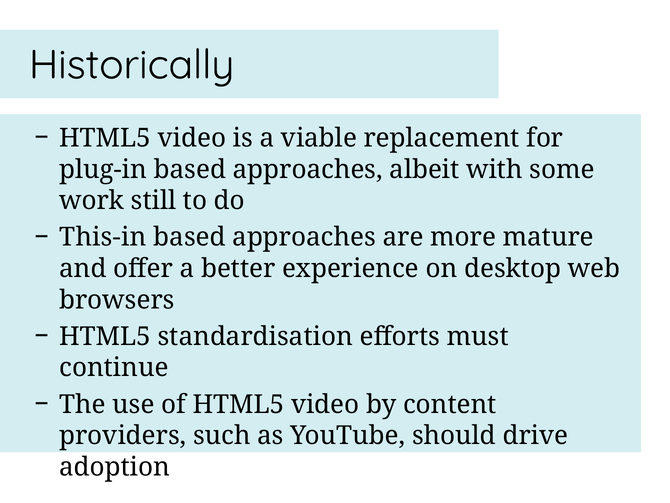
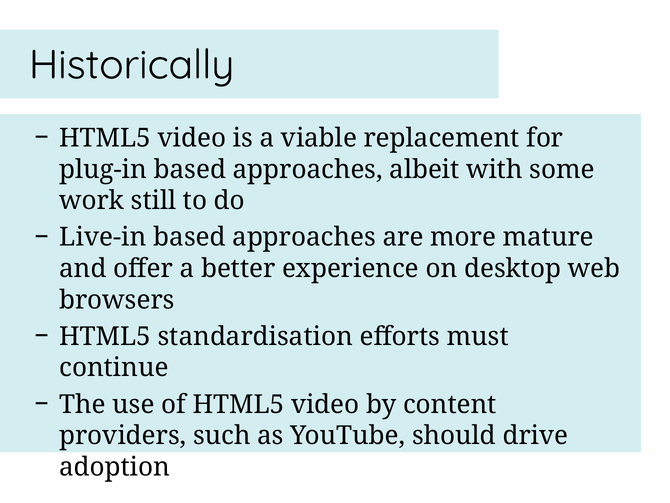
This-in: This-in -> Live-in (103, 237)
